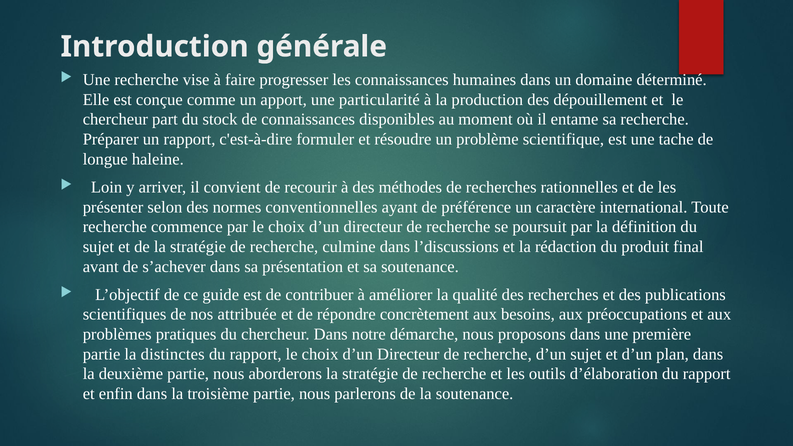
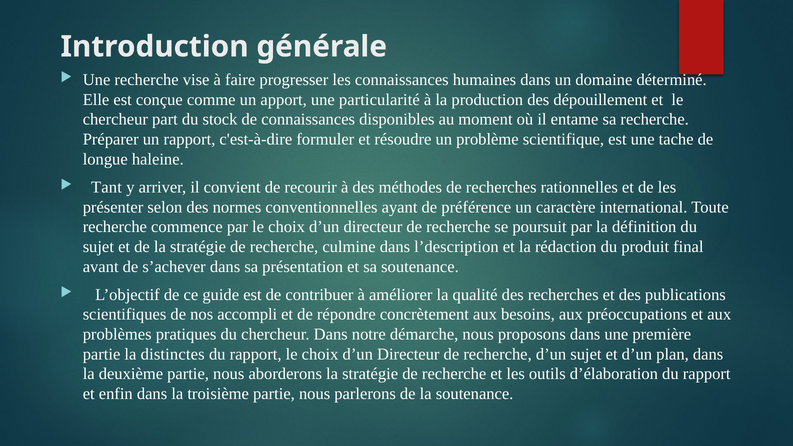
Loin: Loin -> Tant (106, 187)
l’discussions: l’discussions -> l’description (456, 247)
attribuée: attribuée -> accompli (247, 315)
